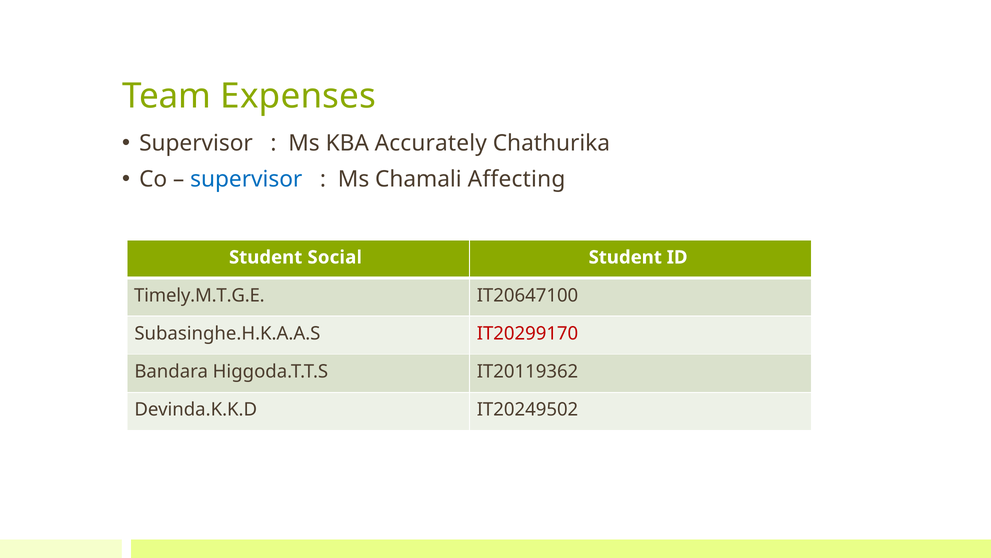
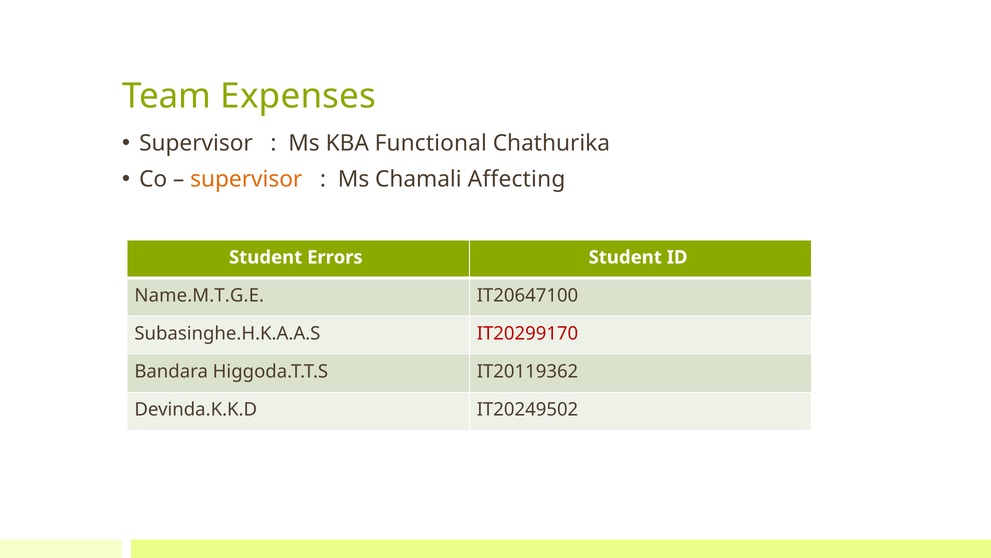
Accurately: Accurately -> Functional (431, 143)
supervisor colour: blue -> orange (246, 179)
Social: Social -> Errors (335, 257)
Timely.M.T.G.E: Timely.M.T.G.E -> Name.M.T.G.E (199, 295)
